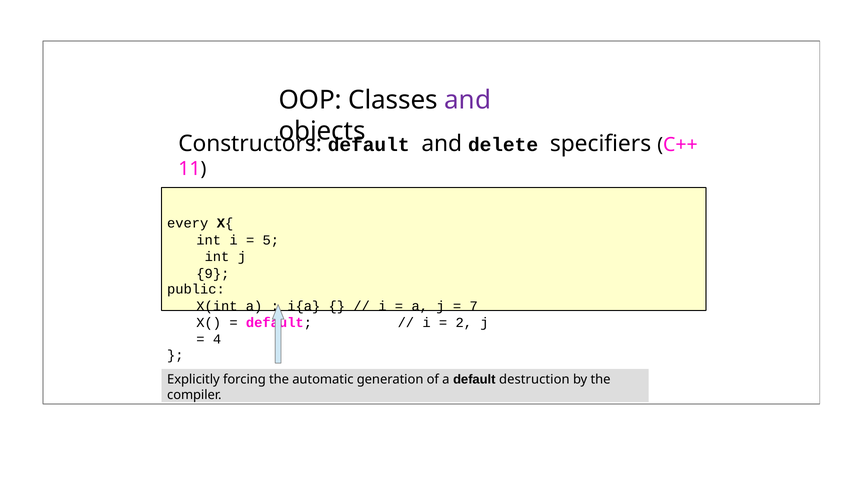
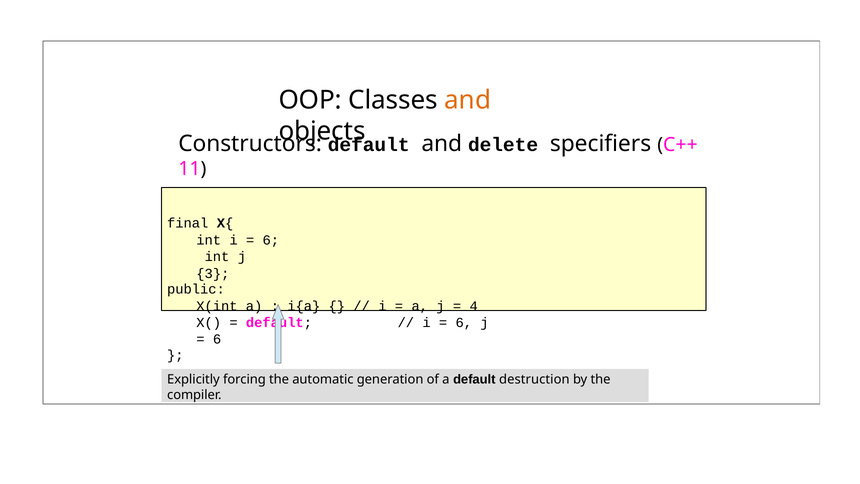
and colour: purple -> orange (468, 100)
every: every -> final (188, 223)
5: 5 -> 6 (271, 240)
9: 9 -> 3 (213, 273)
7: 7 -> 4 (474, 306)
2: 2 -> 6 (464, 323)
4: 4 -> 6 (217, 339)
